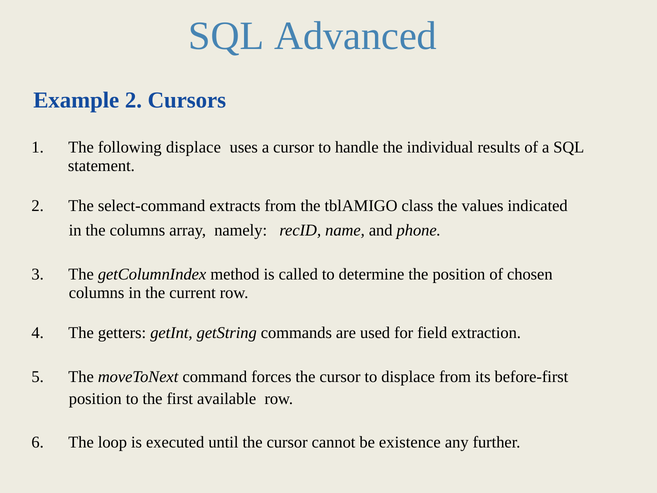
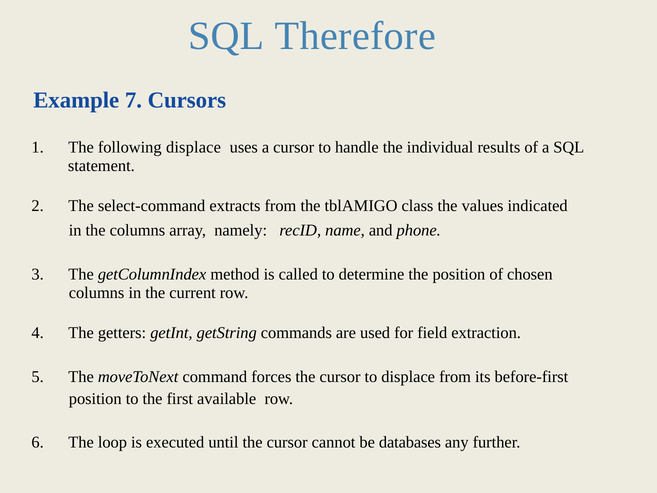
Advanced: Advanced -> Therefore (355, 36)
Example 2: 2 -> 7 (133, 100)
existence: existence -> databases (410, 442)
